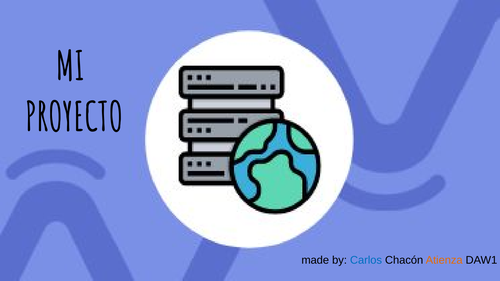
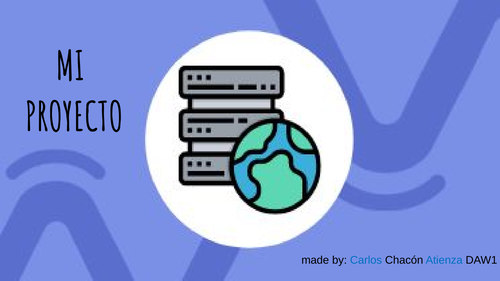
Atienza colour: orange -> blue (444, 260)
